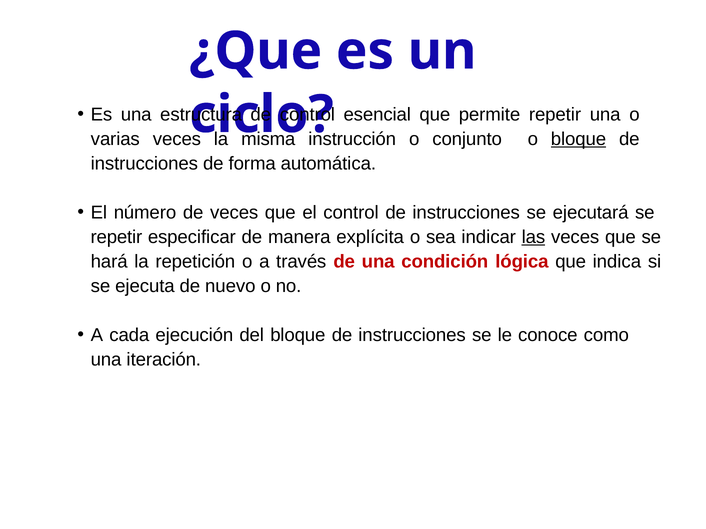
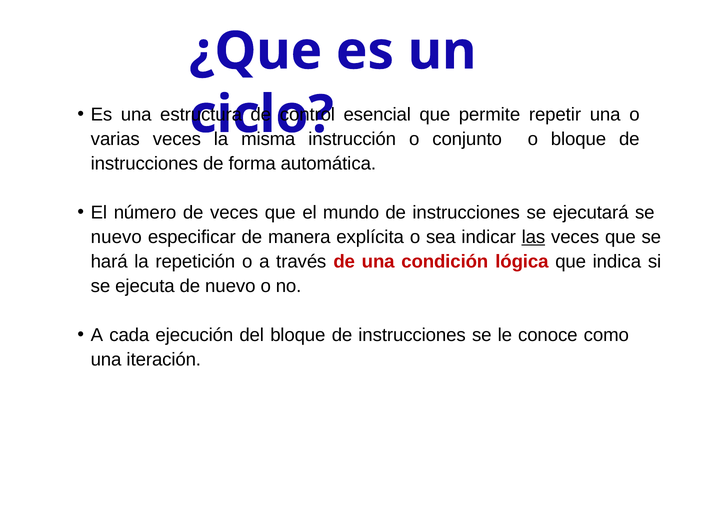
bloque underline: present -> none (579, 139)
el control: control -> mundo (351, 213)
repetir: repetir -> nuevo (116, 237)
